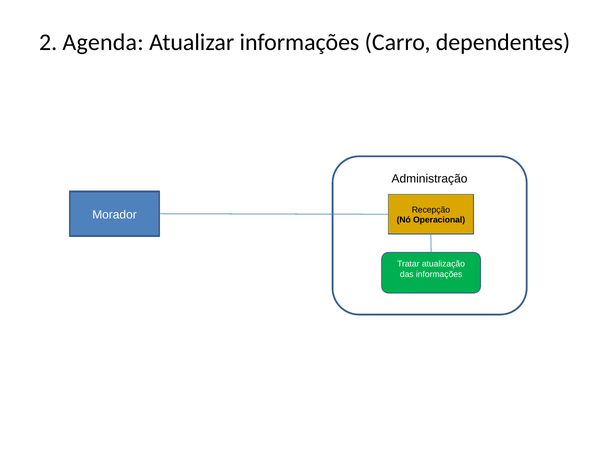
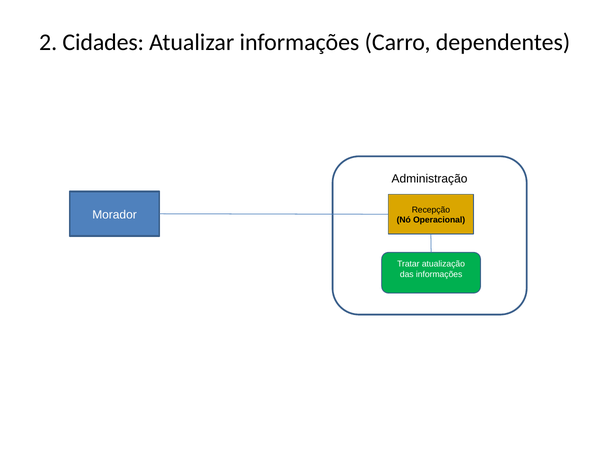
Agenda: Agenda -> Cidades (103, 42)
